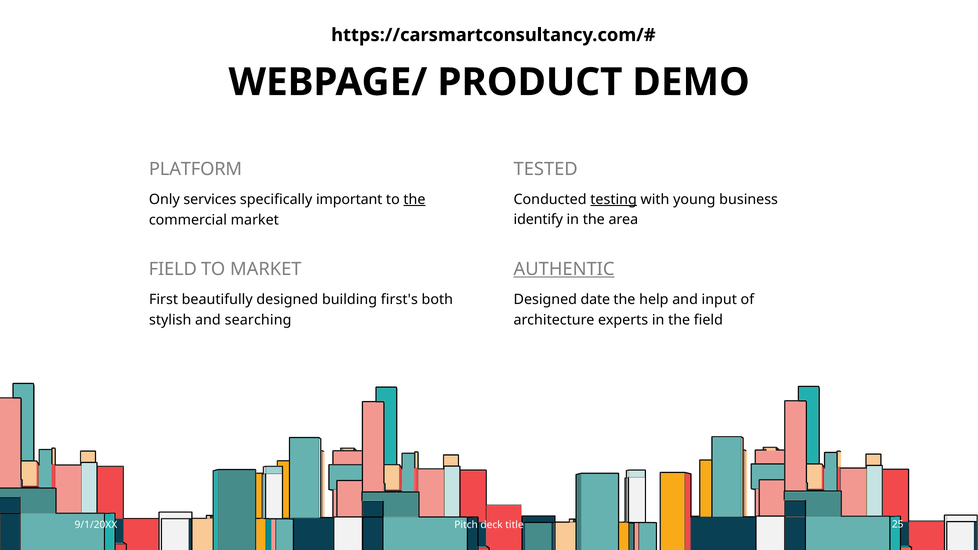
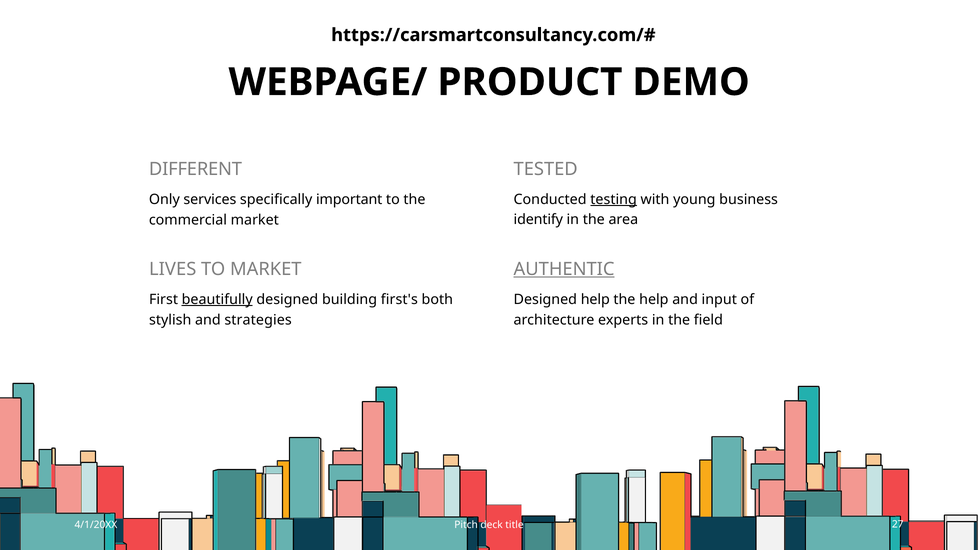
PLATFORM: PLATFORM -> DIFFERENT (196, 169)
the underline: present -> none (414, 200)
FIELD: FIELD -> LIVES (173, 269)
beautifully underline: none -> present (217, 300)
Designed date: date -> help (595, 300)
searching: searching -> strategies (258, 320)
9/1/20XX: 9/1/20XX -> 4/1/20XX (96, 525)
25: 25 -> 27 (898, 524)
